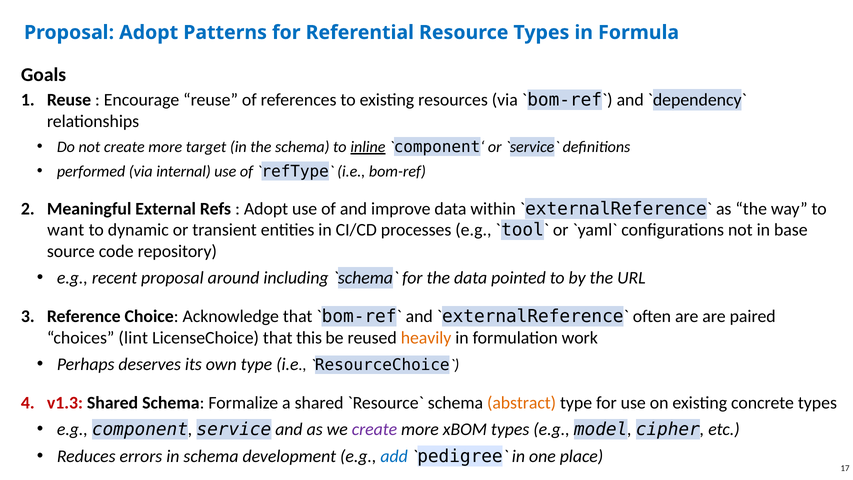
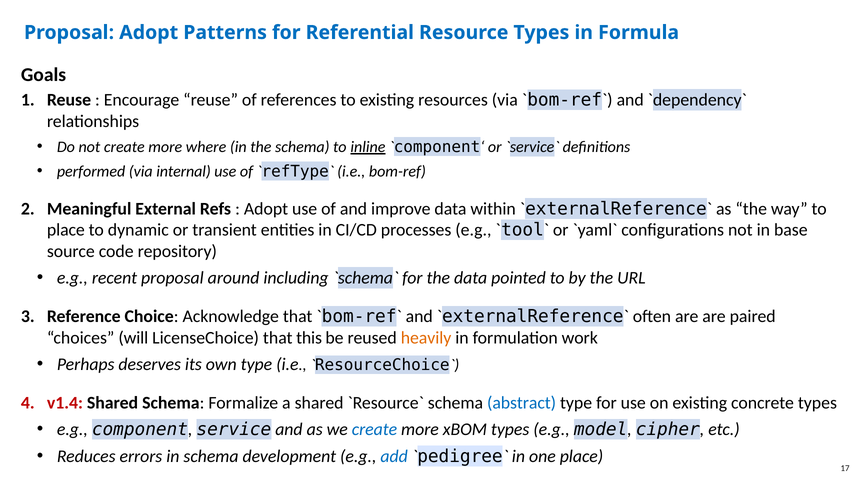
target: target -> where (206, 147)
want: want -> place (66, 230)
lint: lint -> will (133, 338)
v1.3: v1.3 -> v1.4 (65, 403)
abstract colour: orange -> blue (522, 403)
create colour: purple -> blue (374, 429)
